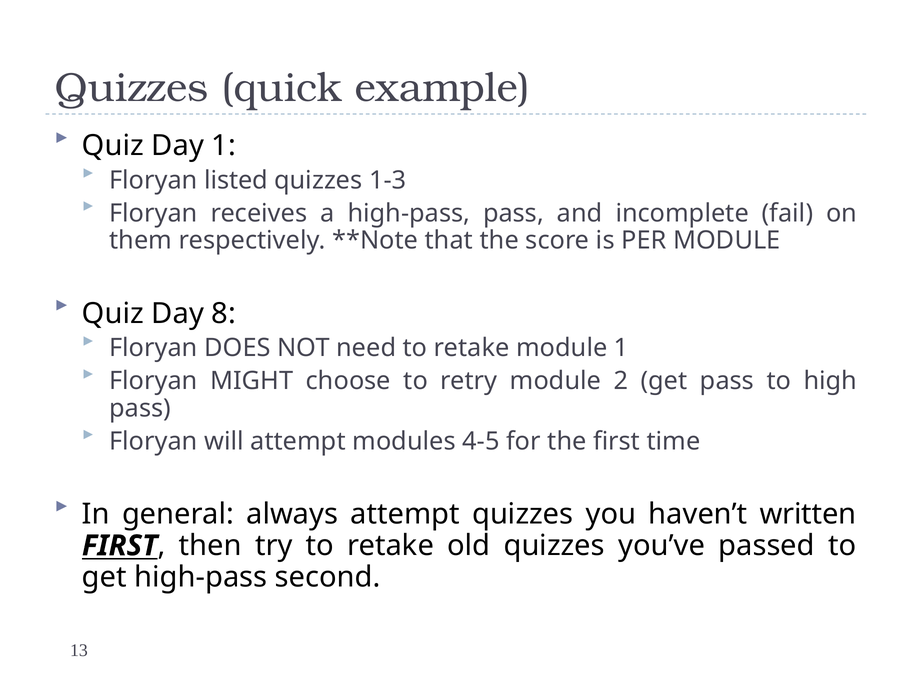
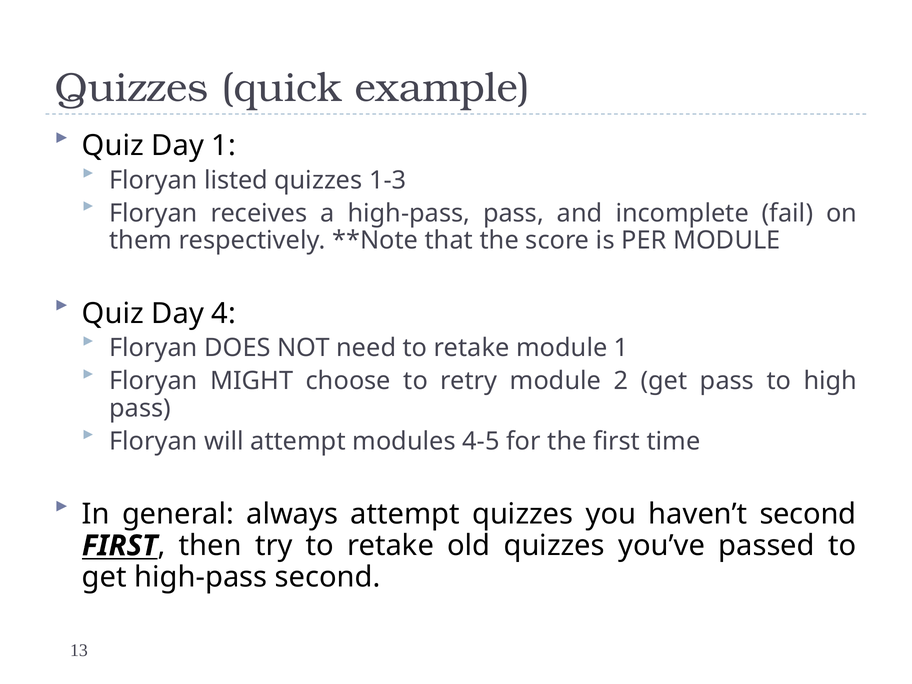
8: 8 -> 4 (224, 313)
haven’t written: written -> second (808, 514)
